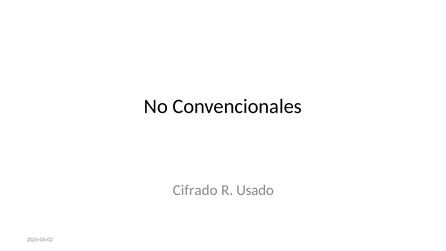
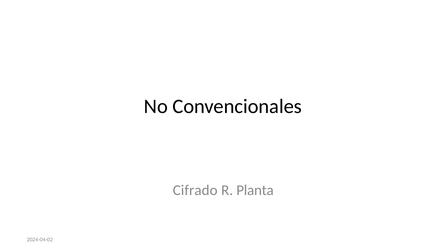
Usado: Usado -> Planta (255, 190)
